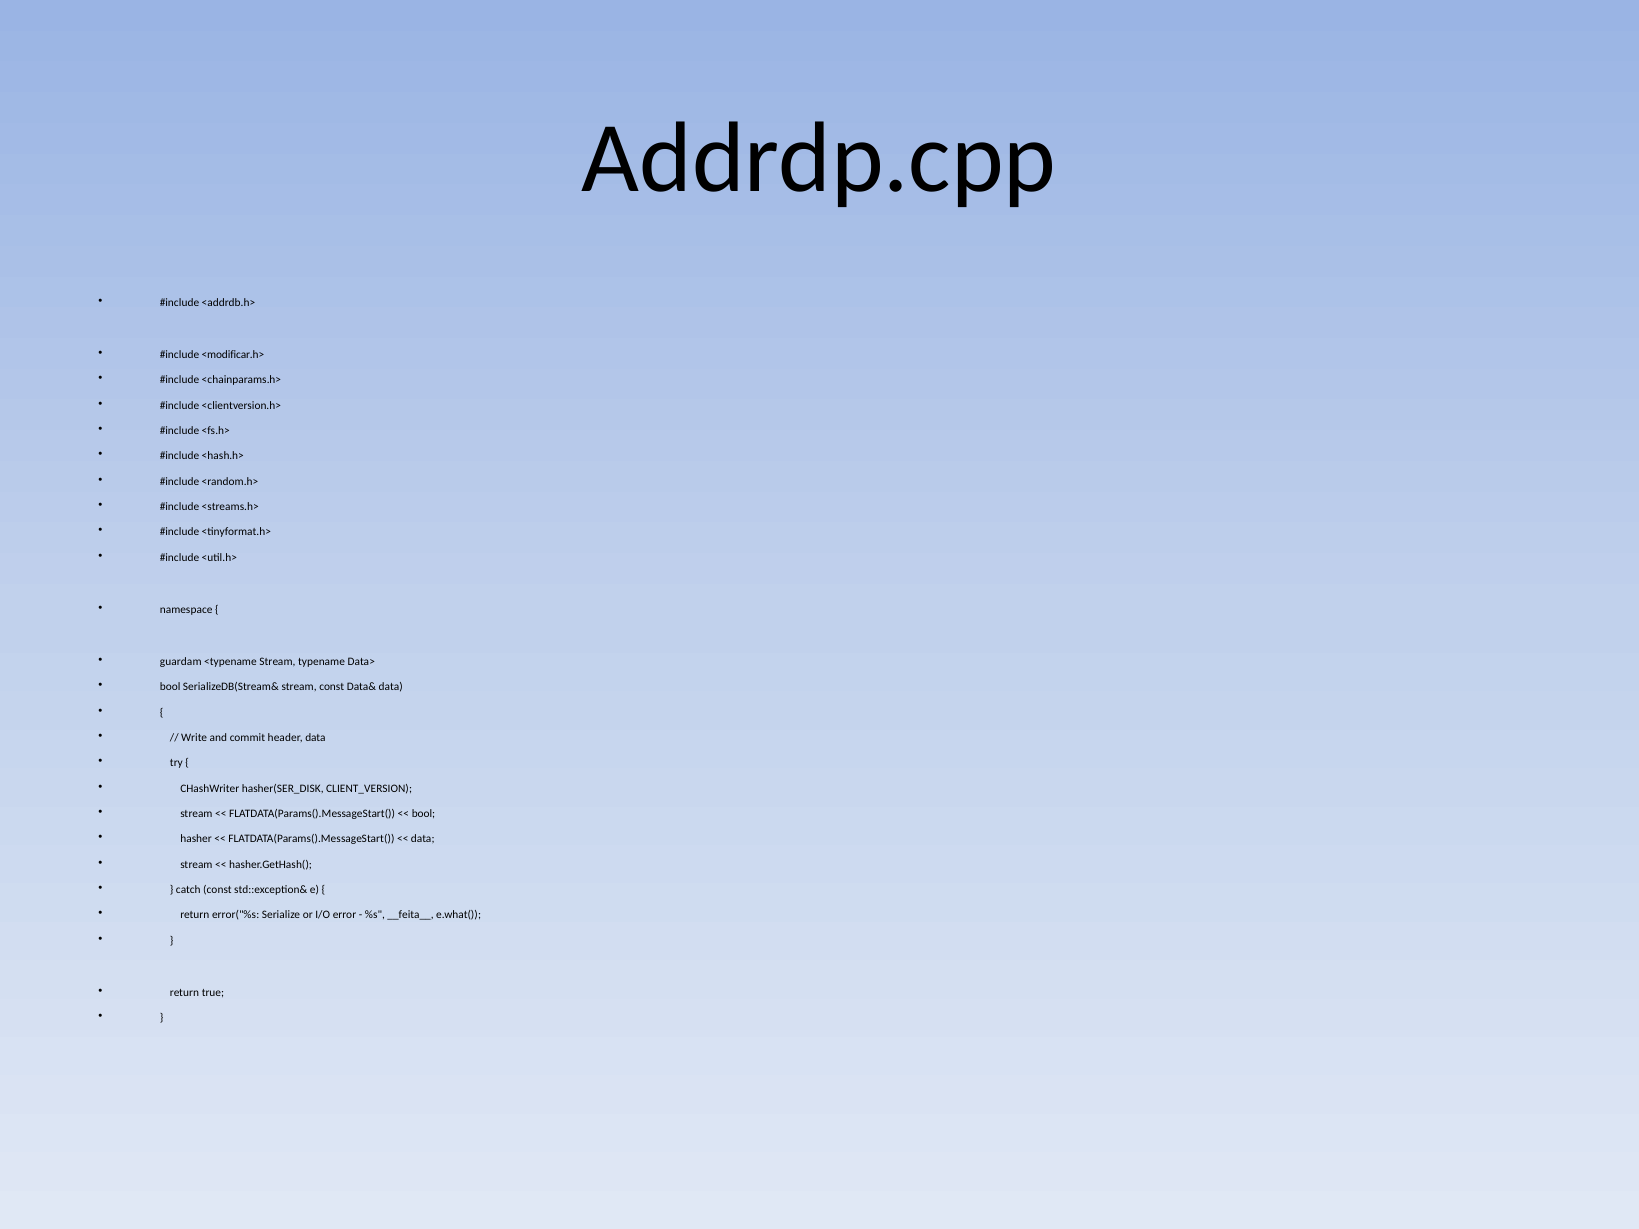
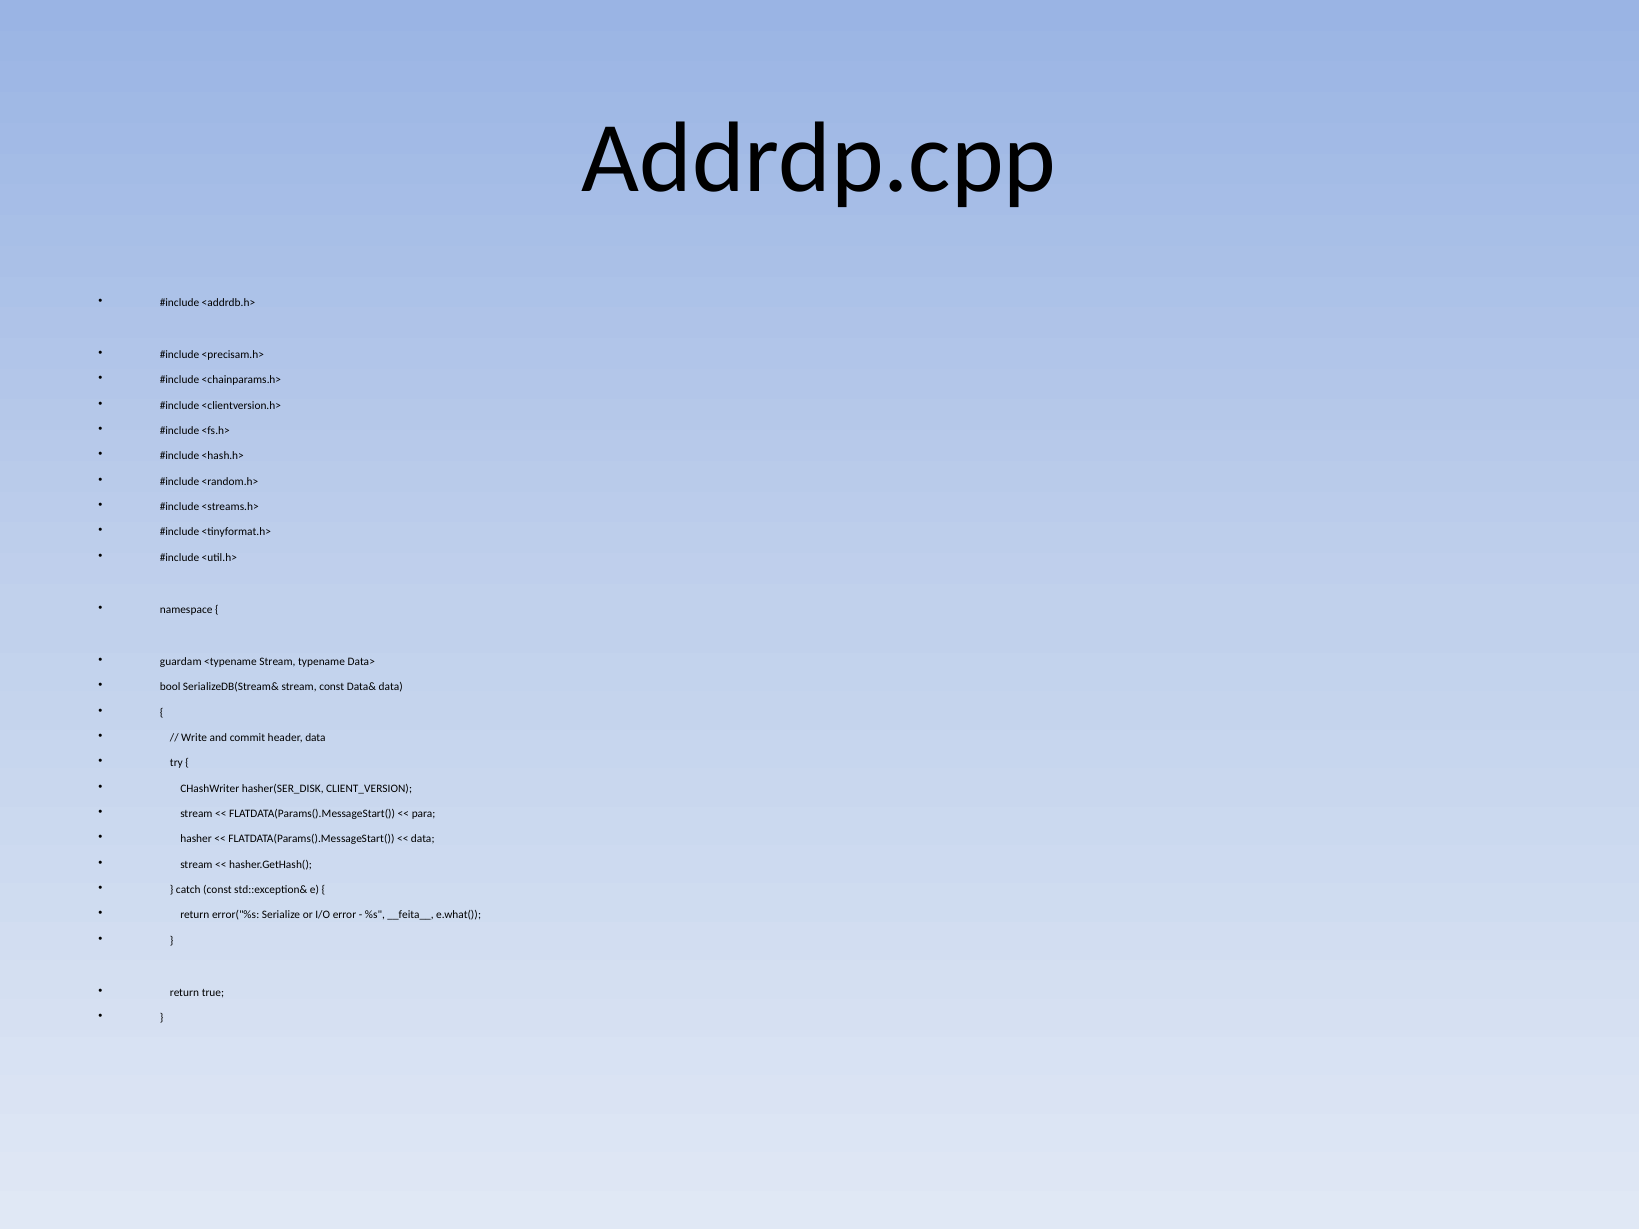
<modificar.h>: <modificar.h> -> <precisam.h> (233, 355)
bool: bool -> para (424, 814)
